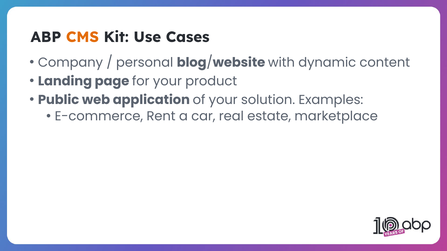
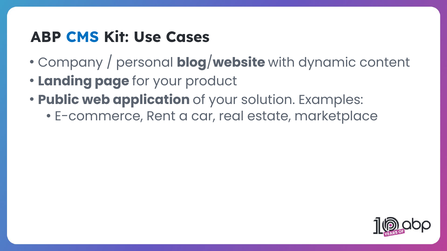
CMS colour: orange -> blue (82, 37)
